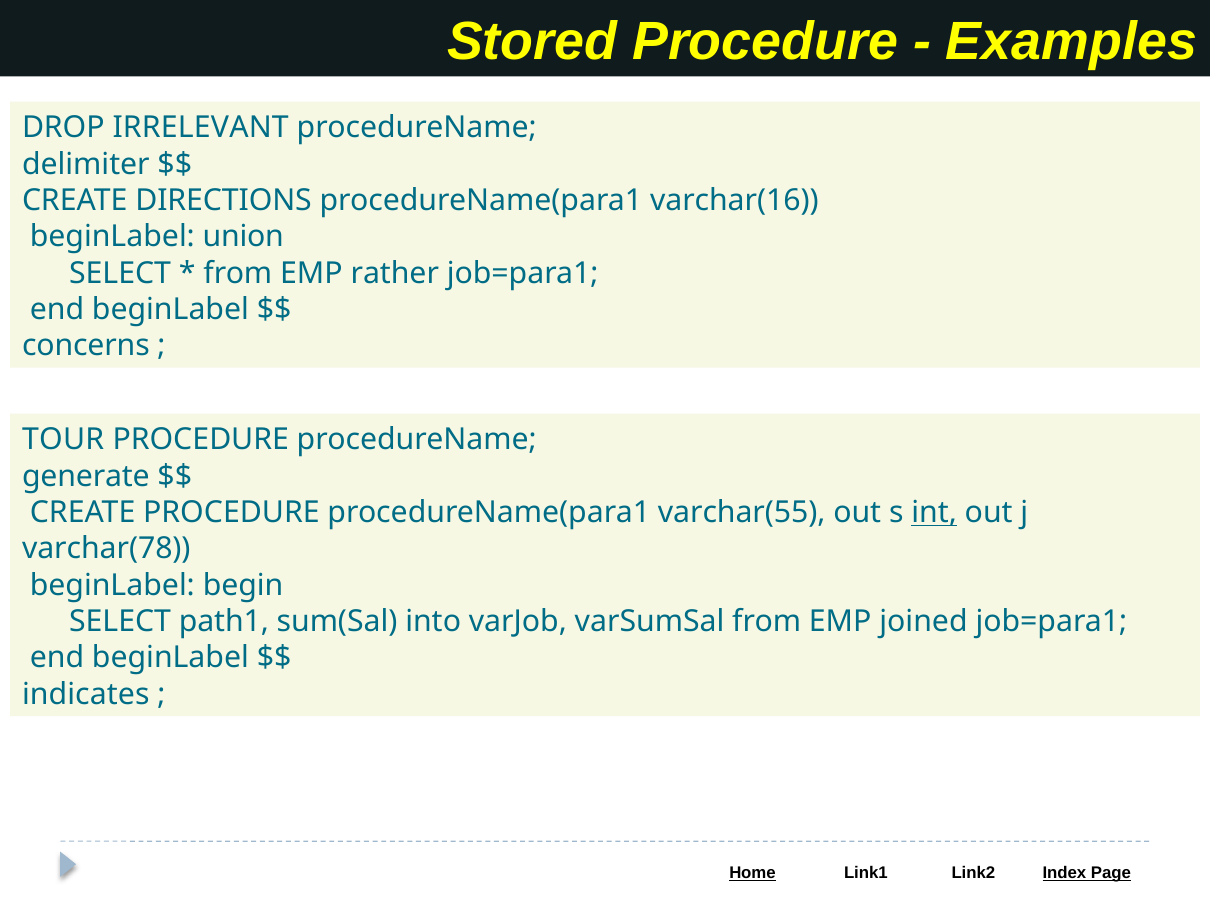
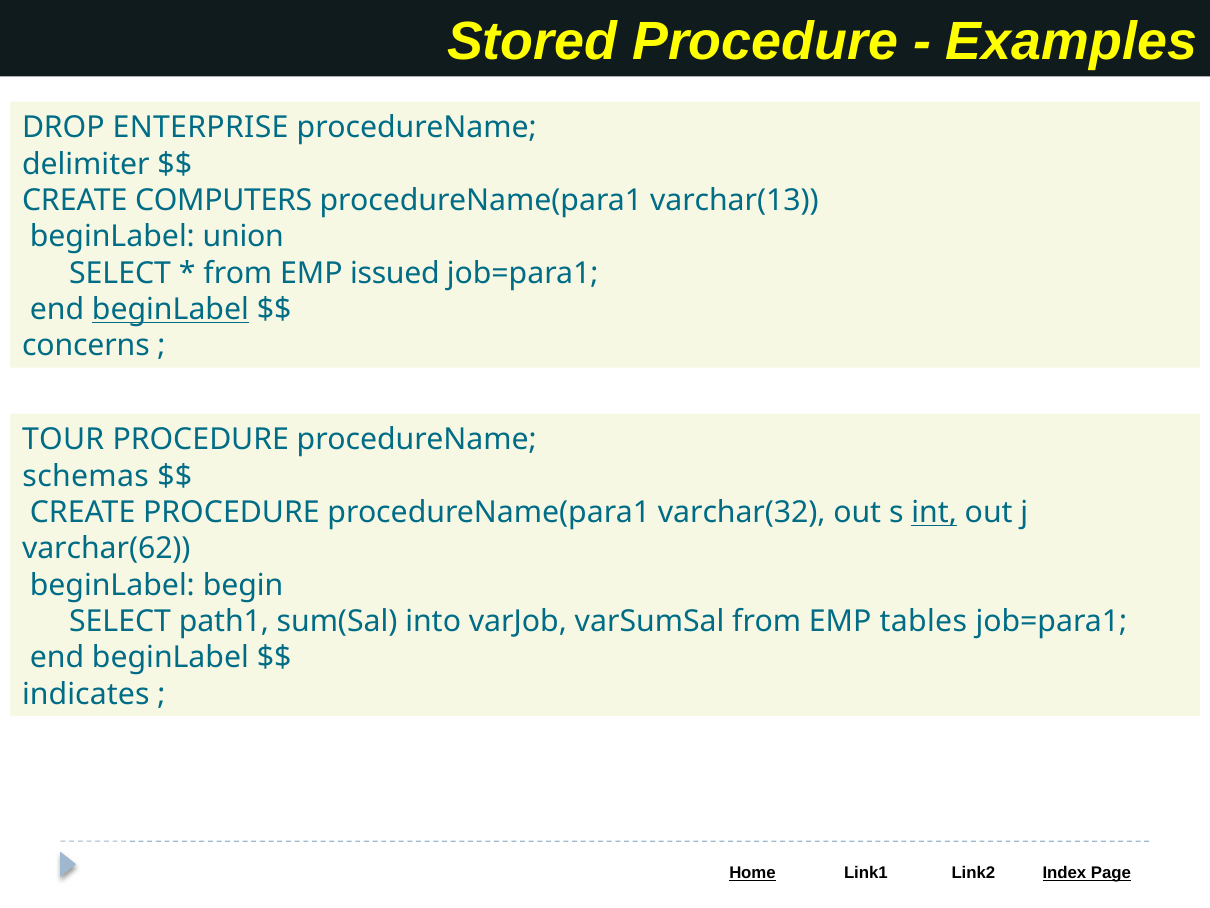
IRRELEVANT: IRRELEVANT -> ENTERPRISE (201, 128)
DIRECTIONS: DIRECTIONS -> COMPUTERS (224, 200)
varchar(16: varchar(16 -> varchar(13 (734, 200)
rather: rather -> issued (395, 273)
beginLabel underline: none -> present (170, 309)
generate: generate -> schemas (86, 476)
varchar(55: varchar(55 -> varchar(32 (742, 512)
varchar(78: varchar(78 -> varchar(62 (106, 548)
joined: joined -> tables (923, 621)
